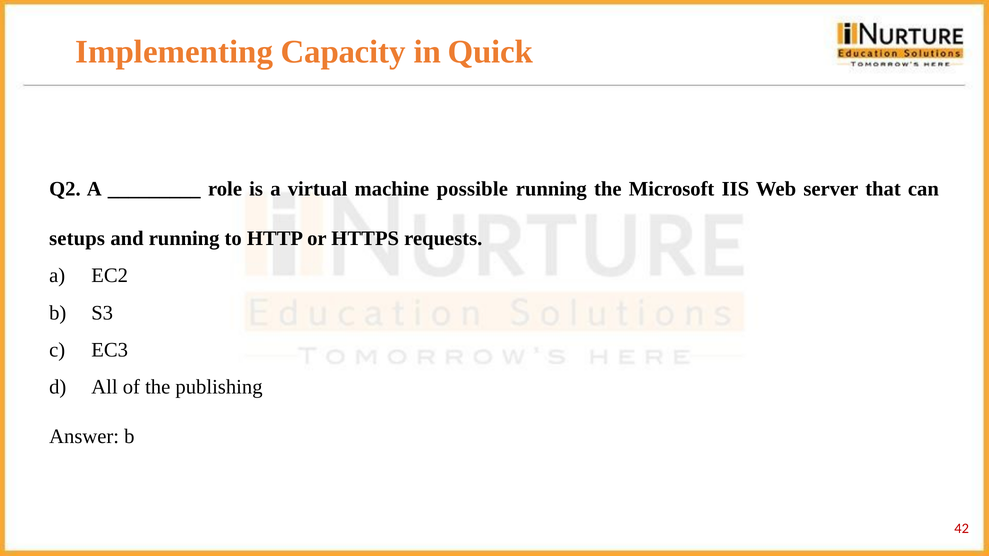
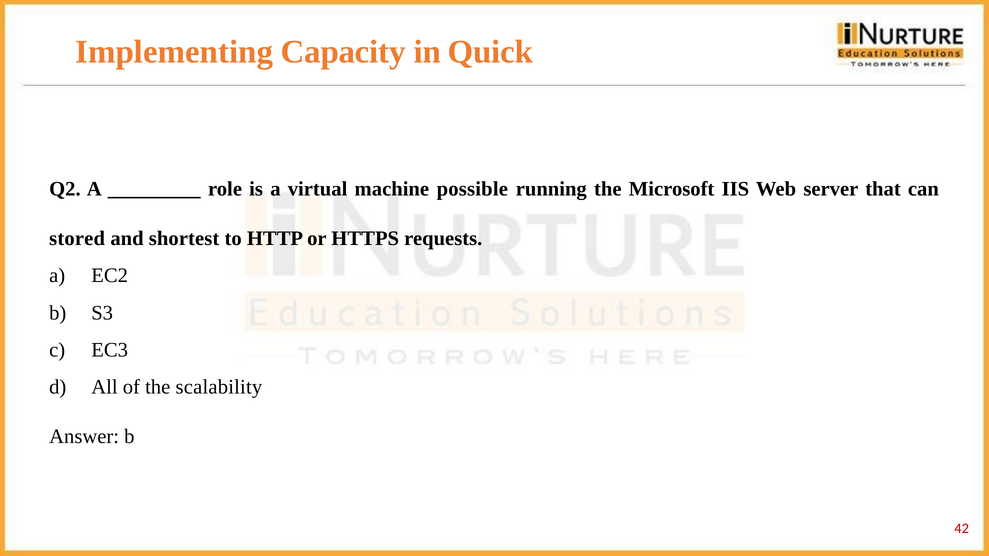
setups: setups -> stored (77, 239)
and running: running -> shortest (184, 239)
publishing: publishing -> scalability (219, 387)
